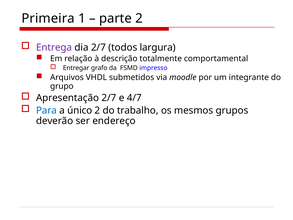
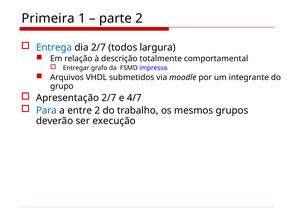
Entrega colour: purple -> blue (54, 47)
único: único -> entre (80, 110)
endereço: endereço -> execução (114, 121)
